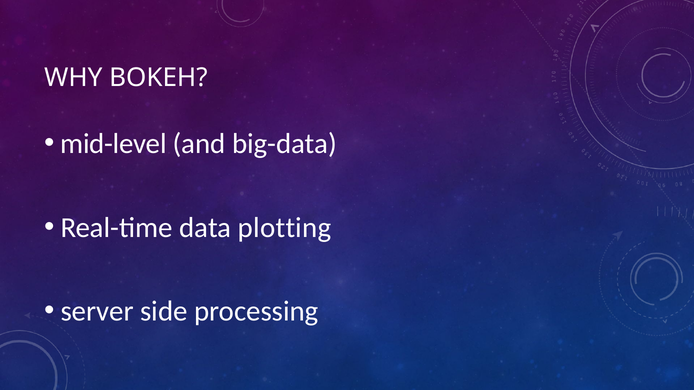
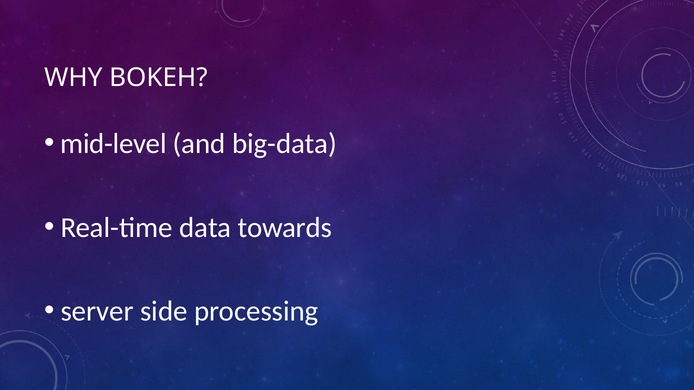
plotting: plotting -> towards (285, 228)
